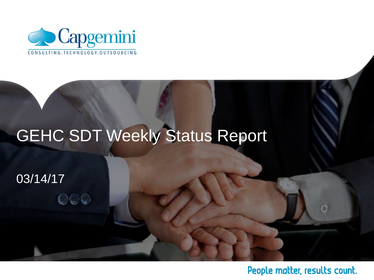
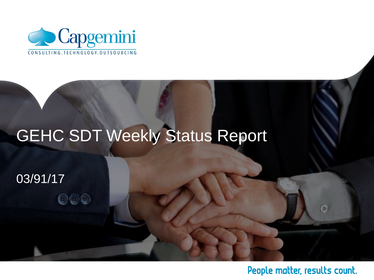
03/14/17: 03/14/17 -> 03/91/17 (41, 179)
